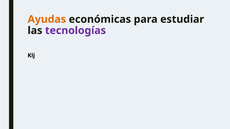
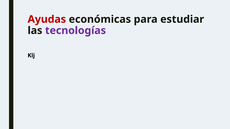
Ayudas colour: orange -> red (47, 19)
